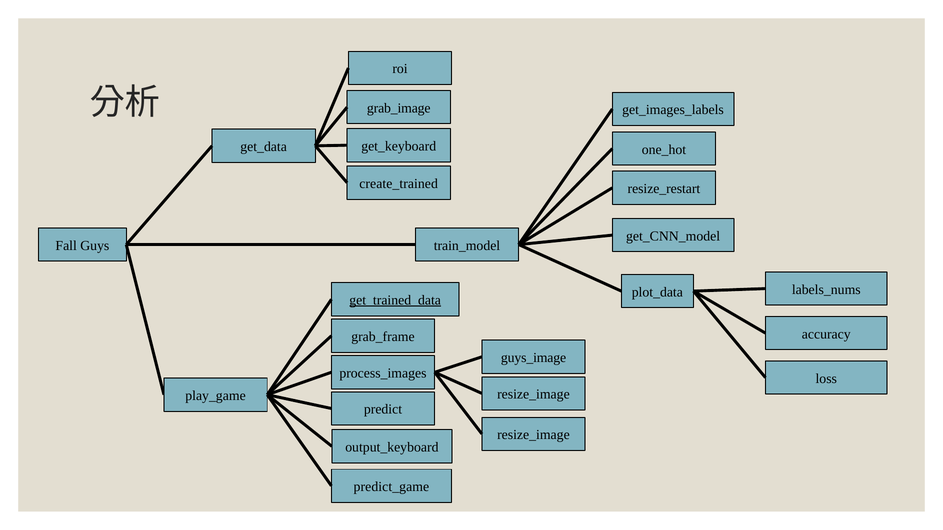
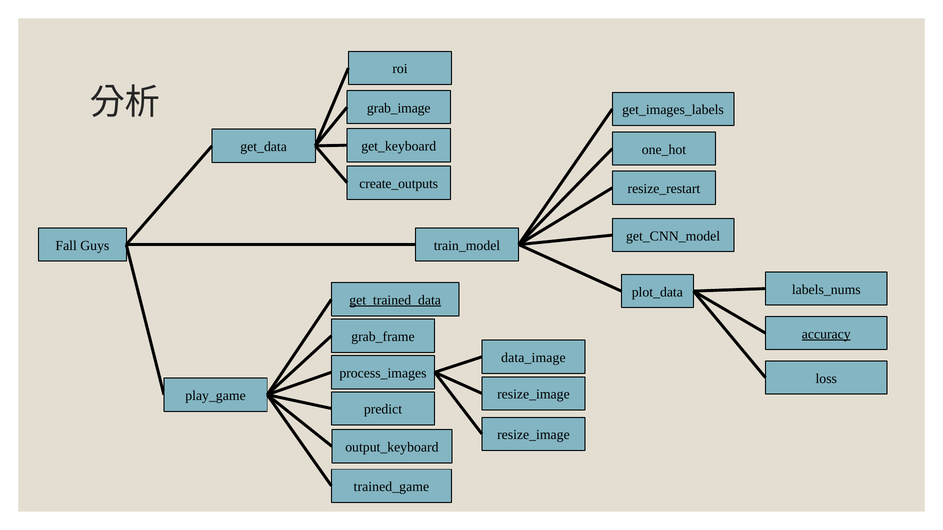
create_trained: create_trained -> create_outputs (399, 184)
accuracy underline: none -> present (826, 334)
guys_image: guys_image -> data_image (533, 358)
predict_game: predict_game -> trained_game (391, 487)
